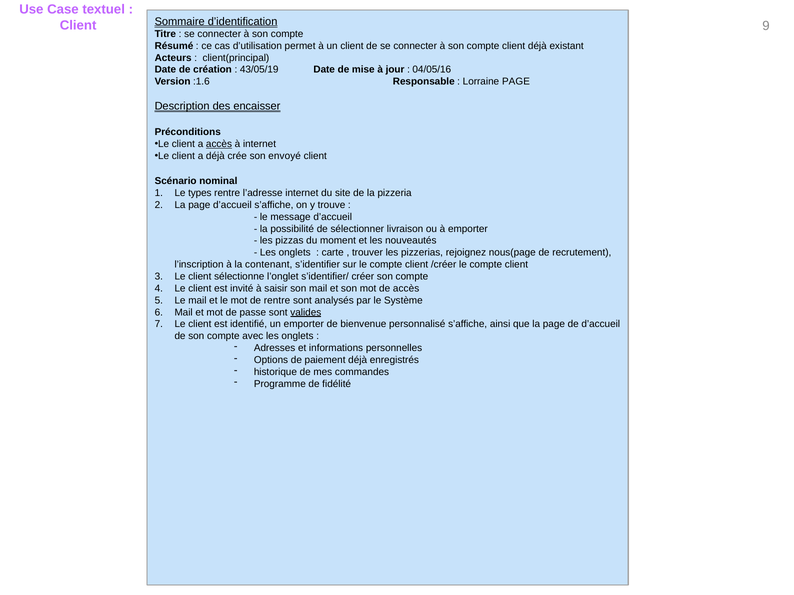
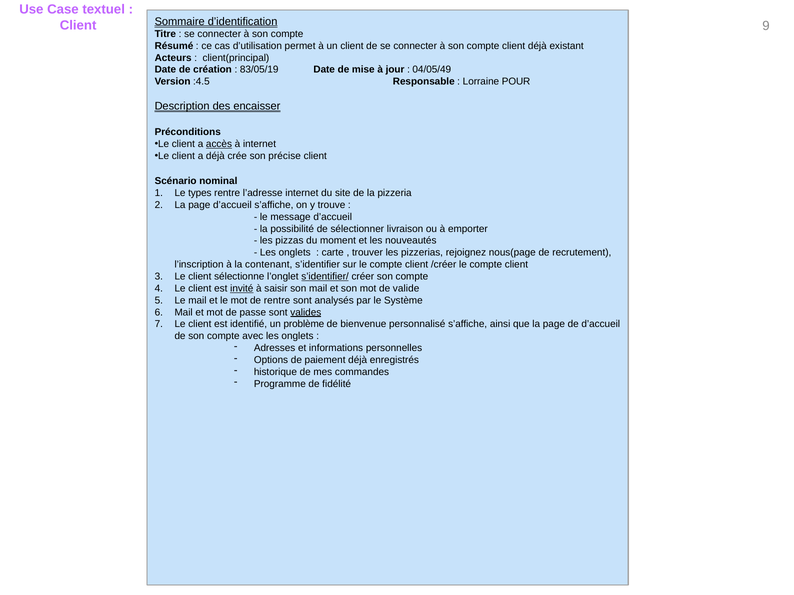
43/05/19: 43/05/19 -> 83/05/19 (259, 70)
04/05/16: 04/05/16 -> 04/05/49 (432, 70)
:1.6: :1.6 -> :4.5 (201, 82)
Lorraine PAGE: PAGE -> POUR (516, 82)
envoyé: envoyé -> précise (285, 156)
s’identifier/ underline: none -> present (325, 277)
invité underline: none -> present (242, 289)
de accès: accès -> valide (406, 289)
un emporter: emporter -> problème (304, 324)
